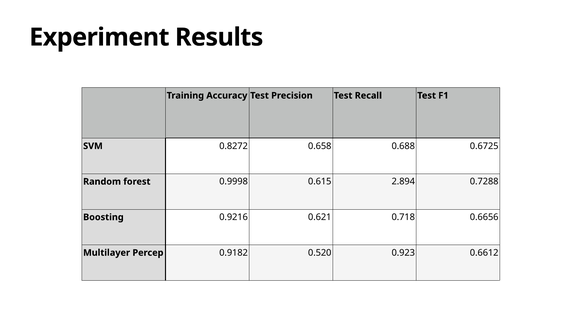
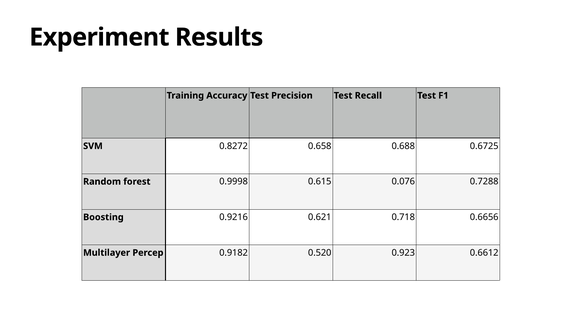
2.894: 2.894 -> 0.076 (403, 182)
